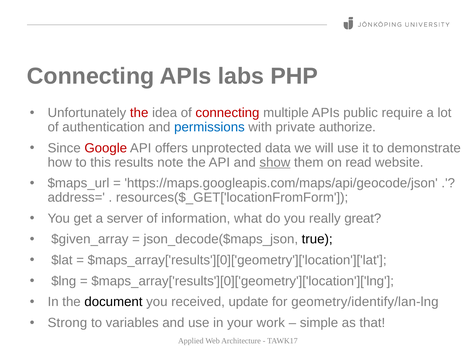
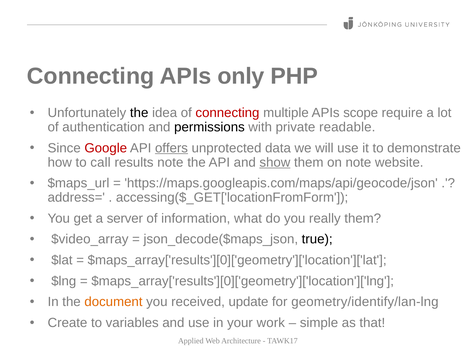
labs: labs -> only (241, 76)
the colour: red -> black (139, 113)
public: public -> scope (361, 113)
permissions colour: blue -> black (209, 127)
authorize: authorize -> readable (347, 127)
offers underline: none -> present (171, 148)
this: this -> call (101, 162)
on read: read -> note (358, 162)
resources($_GET['locationFromForm: resources($_GET['locationFromForm -> accessing($_GET['locationFromForm (232, 197)
really great: great -> them (363, 218)
$given_array: $given_array -> $video_array (90, 239)
document colour: black -> orange (113, 302)
Strong: Strong -> Create (67, 323)
